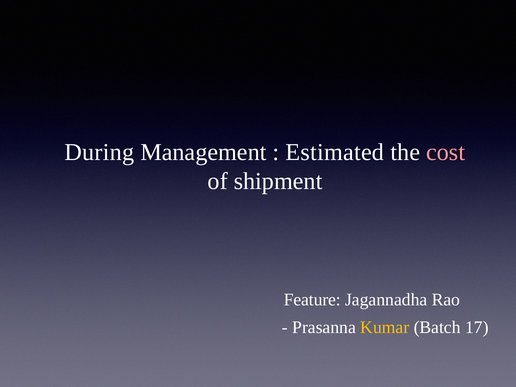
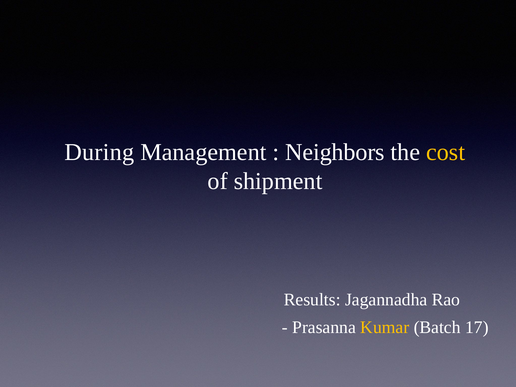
Estimated: Estimated -> Neighbors (335, 152)
cost colour: pink -> yellow (446, 152)
Feature: Feature -> Results (312, 300)
